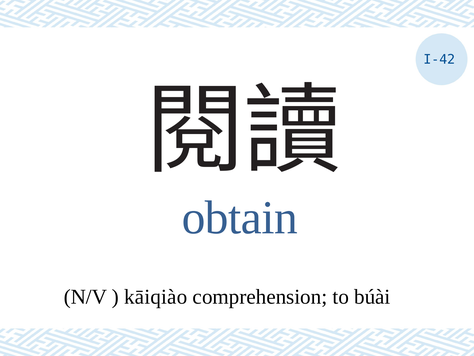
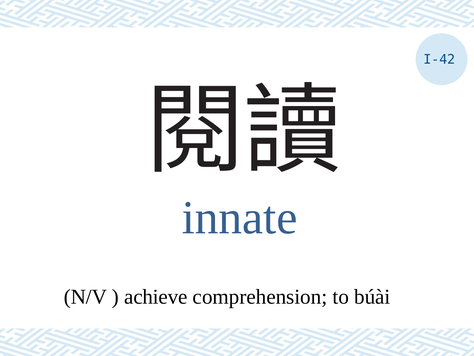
obtain: obtain -> innate (240, 217)
kāiqiào: kāiqiào -> achieve (156, 296)
